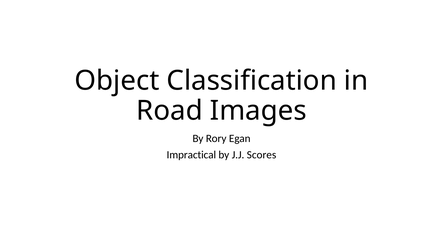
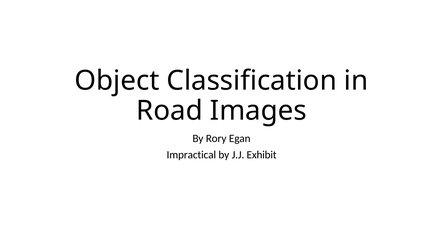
Scores: Scores -> Exhibit (262, 155)
